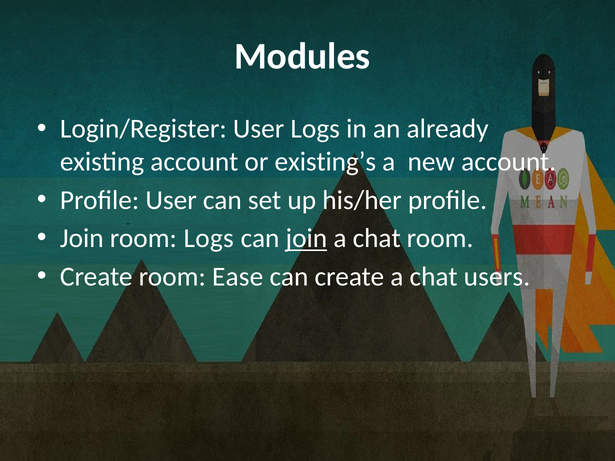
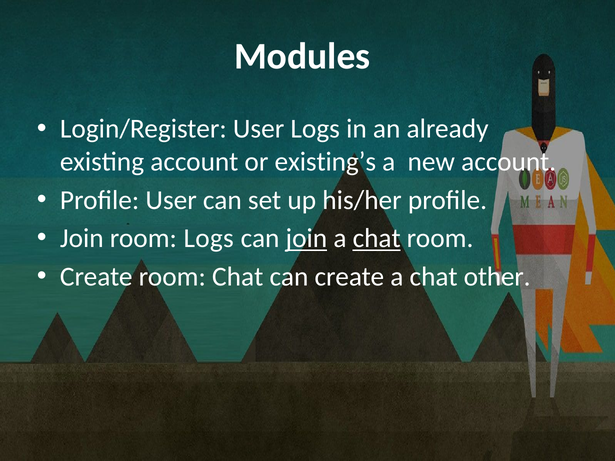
chat underline: none -> present (377, 238)
room Ease: Ease -> Chat (238, 277)
users: users -> other (497, 277)
